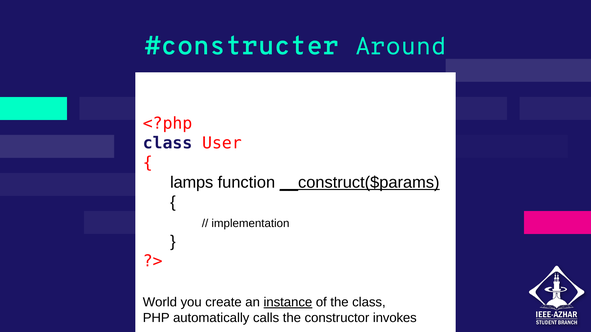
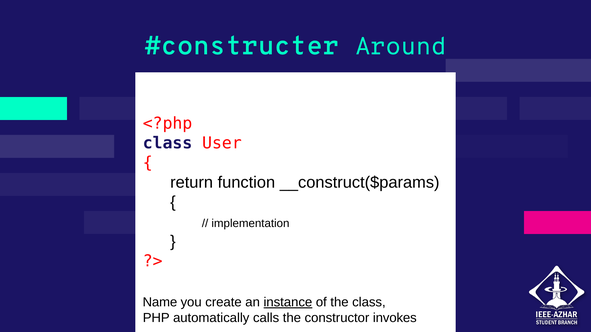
lamps: lamps -> return (192, 183)
__construct($params underline: present -> none (360, 183)
World: World -> Name (160, 303)
